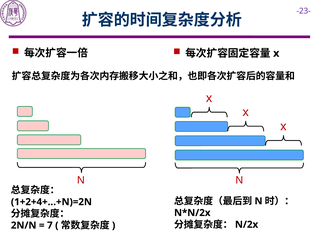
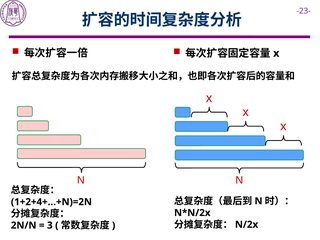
7: 7 -> 3 (50, 225)
